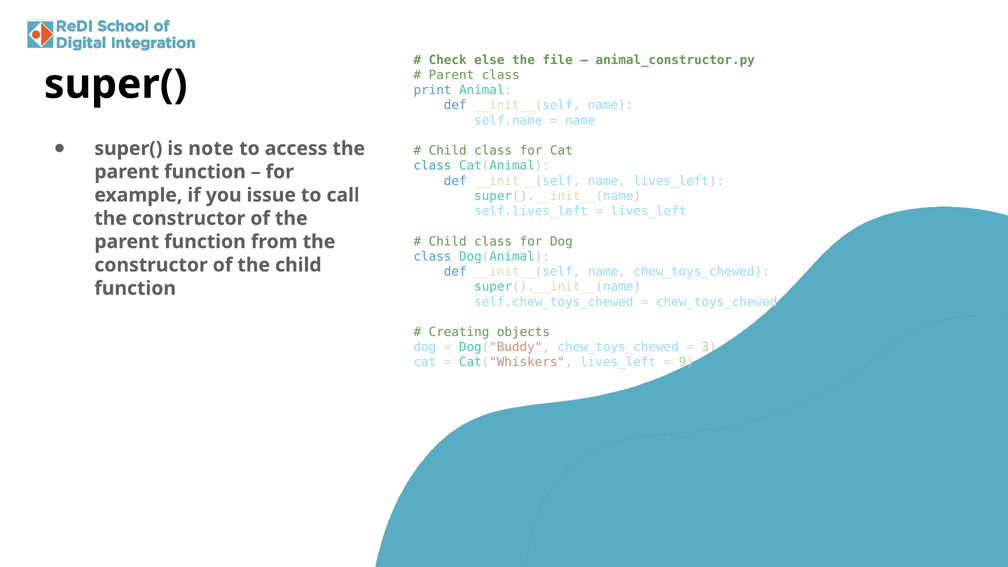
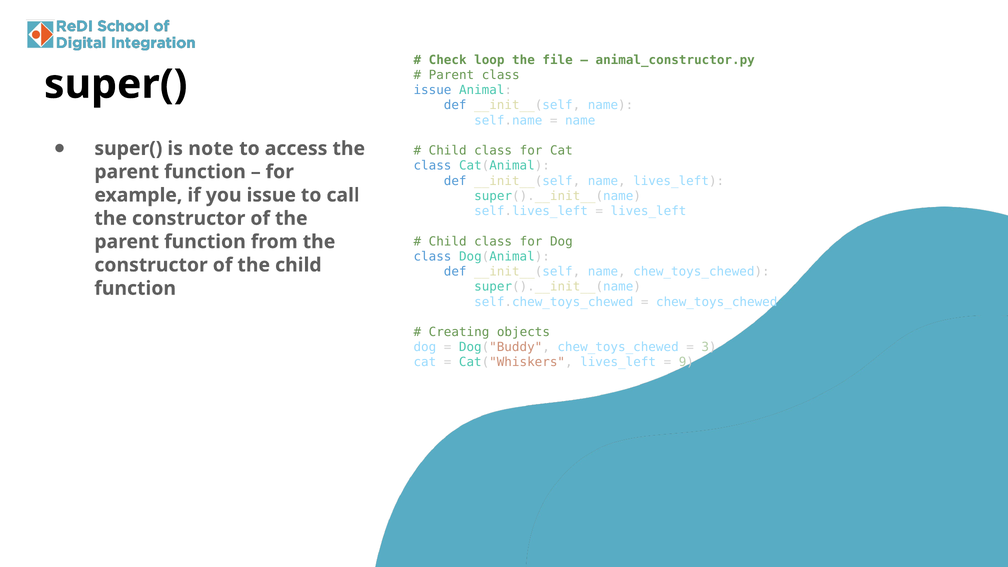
else: else -> loop (489, 60)
print: print -> issue (432, 90)
